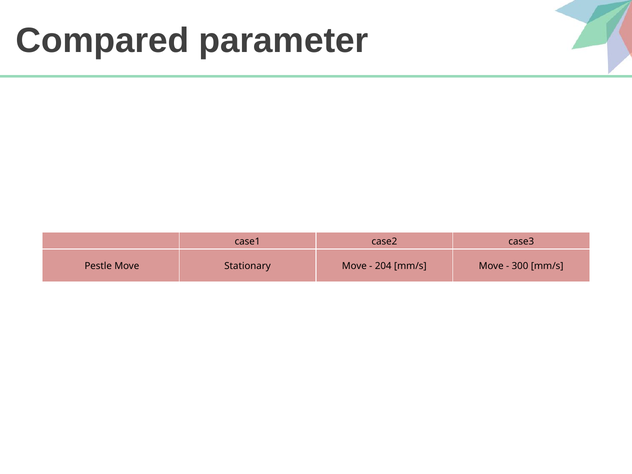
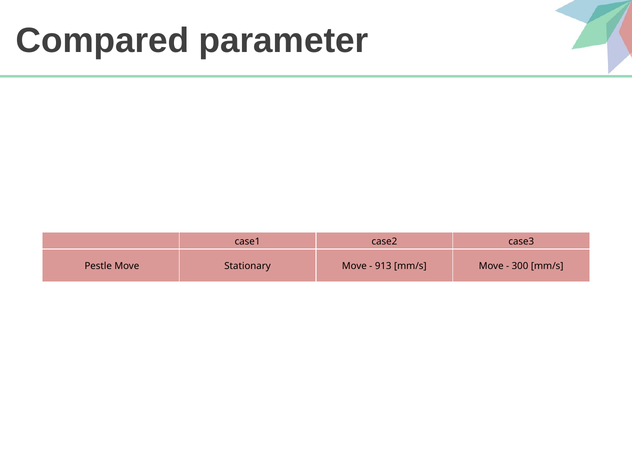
204: 204 -> 913 (383, 266)
